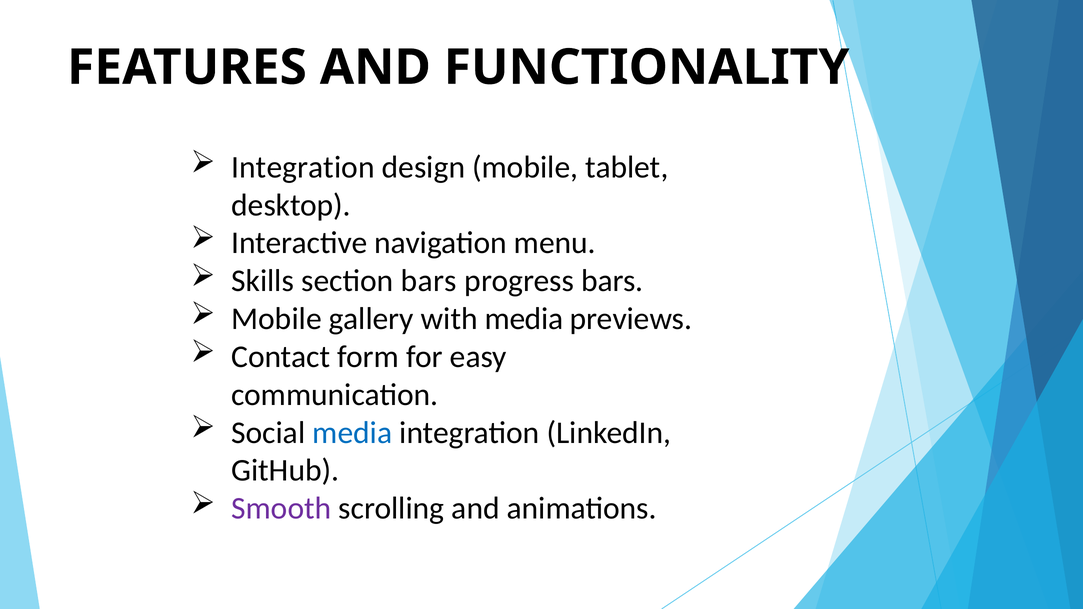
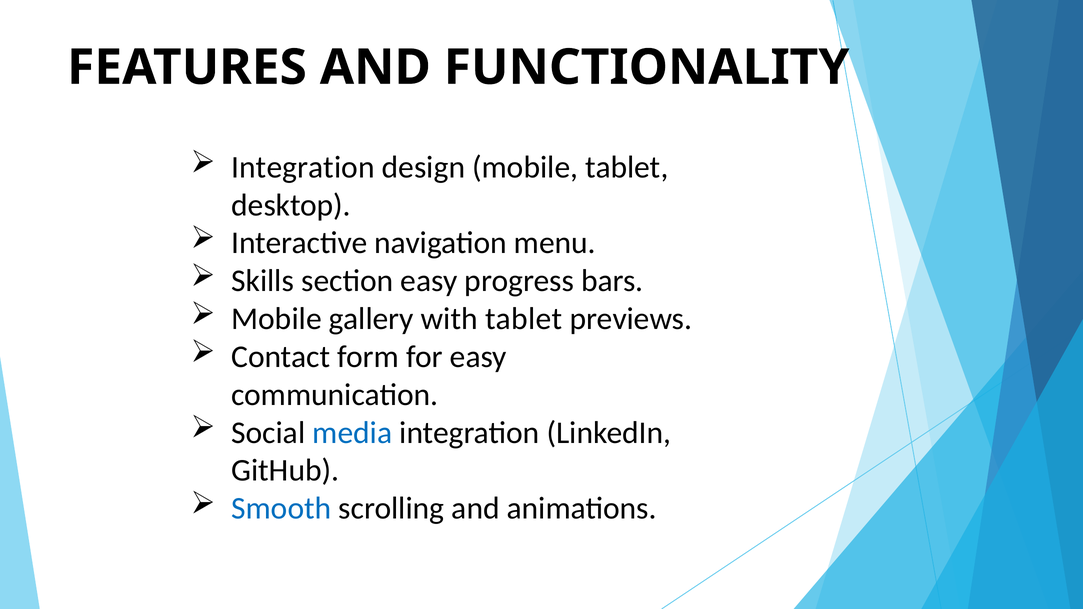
section bars: bars -> easy (429, 281)
with media: media -> tablet (524, 319)
Smooth colour: purple -> blue (281, 509)
